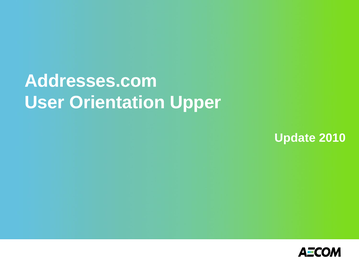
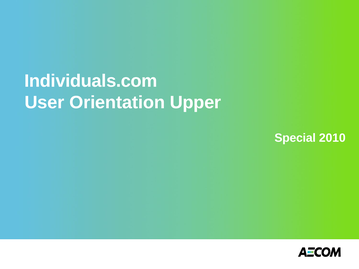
Addresses.com: Addresses.com -> Individuals.com (91, 81)
Update: Update -> Special (295, 138)
